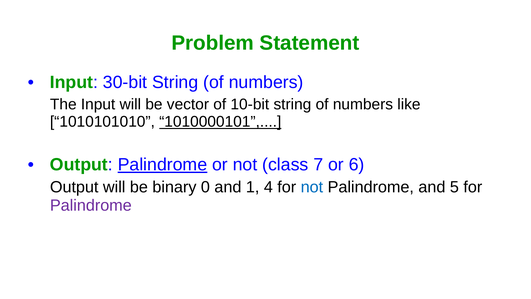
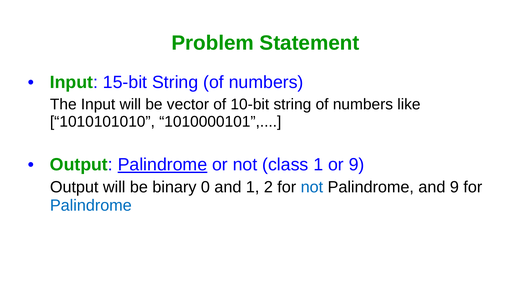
30-bit: 30-bit -> 15-bit (125, 82)
1010000101 underline: present -> none (220, 122)
class 7: 7 -> 1 (318, 165)
or 6: 6 -> 9 (357, 165)
4: 4 -> 2 (268, 187)
and 5: 5 -> 9 (454, 187)
Palindrome colour: purple -> blue (91, 205)
